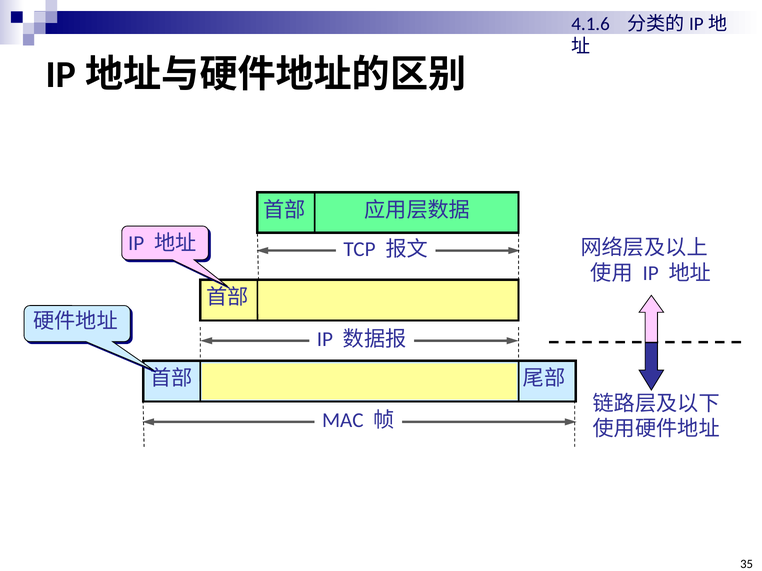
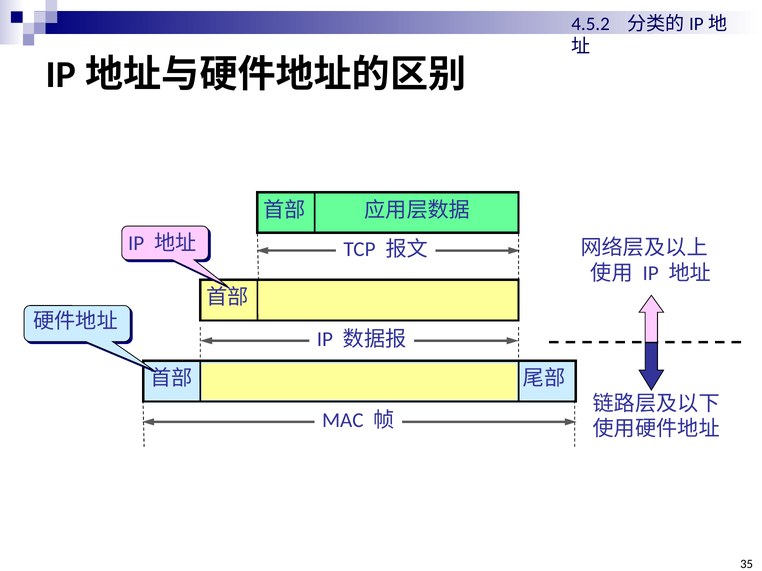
4.1.6: 4.1.6 -> 4.5.2 (591, 24)
